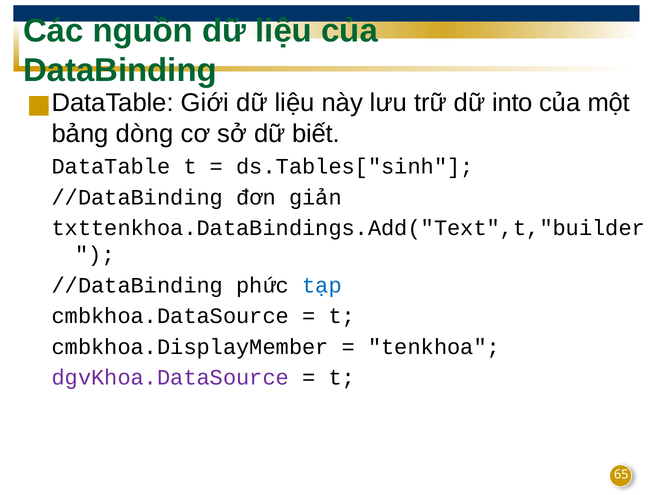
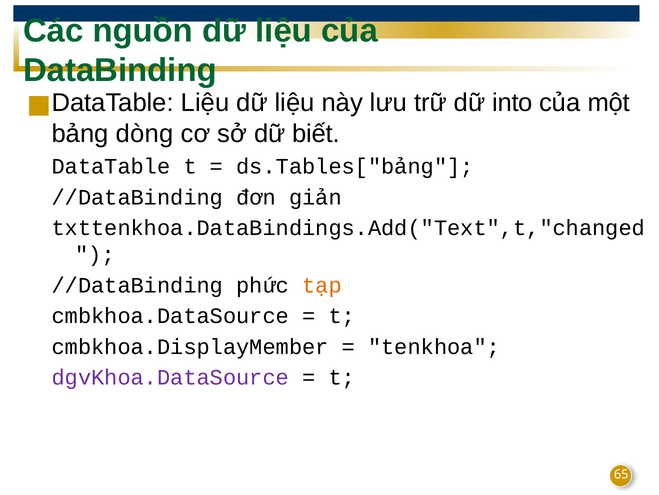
DataTable Giới: Giới -> Liệu (205, 103)
ds.Tables["sinh: ds.Tables["sinh -> ds.Tables["bảng (355, 166)
txttenkhoa.DataBindings.Add("Text",t,"builder: txttenkhoa.DataBindings.Add("Text",t,"builder -> txttenkhoa.DataBindings.Add("Text",t,"changed (348, 228)
tạp colour: blue -> orange (322, 285)
